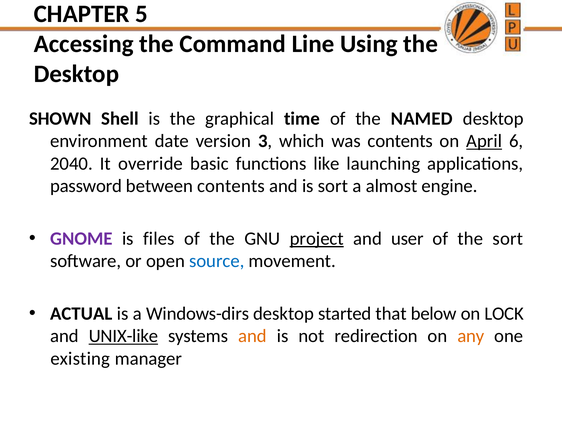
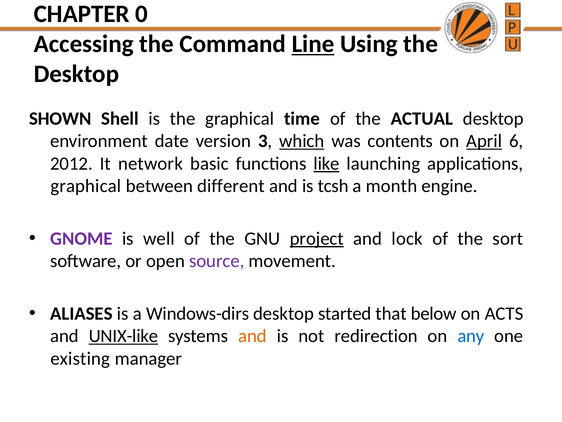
5: 5 -> 0 (142, 14)
Line underline: none -> present (313, 44)
NAMED: NAMED -> ACTUAL (422, 118)
which underline: none -> present (302, 141)
2040: 2040 -> 2012 (71, 163)
override: override -> network (150, 163)
like underline: none -> present (327, 163)
password: password -> graphical (86, 186)
between contents: contents -> different (231, 186)
is sort: sort -> tcsh (333, 186)
almost: almost -> month (391, 186)
files: files -> well (159, 238)
user: user -> lock (407, 238)
source colour: blue -> purple (217, 261)
ACTUAL: ACTUAL -> ALIASES (81, 313)
LOCK: LOCK -> ACTS (504, 313)
any colour: orange -> blue (471, 336)
